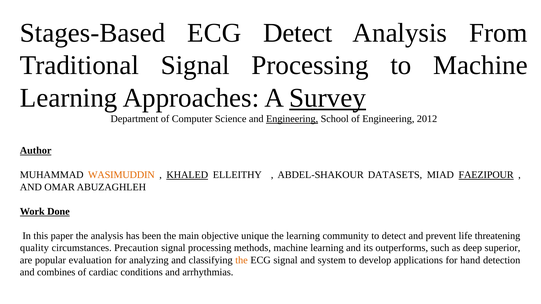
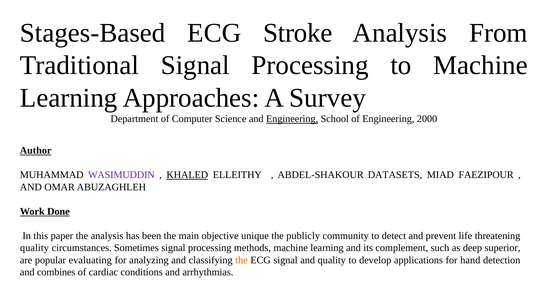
ECG Detect: Detect -> Stroke (298, 33)
Survey underline: present -> none (328, 98)
2012: 2012 -> 2000 (427, 119)
WASIMUDDIN colour: orange -> purple (121, 175)
FAEZIPOUR underline: present -> none (486, 175)
the learning: learning -> publicly (303, 236)
Precaution: Precaution -> Sometimes (136, 248)
outperforms: outperforms -> complement (402, 248)
evaluation: evaluation -> evaluating (90, 260)
and system: system -> quality (332, 260)
